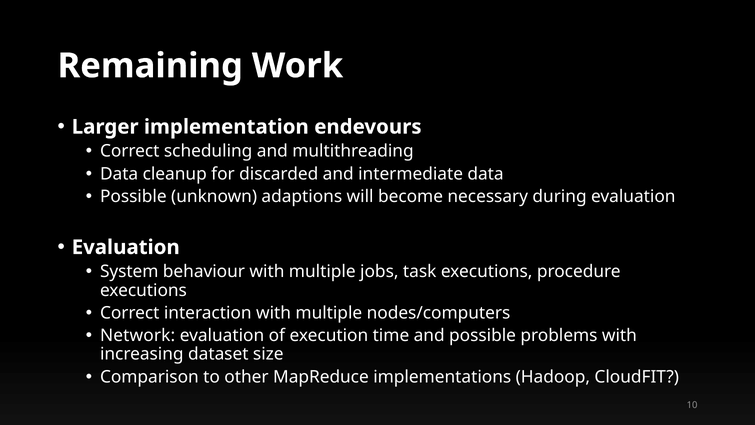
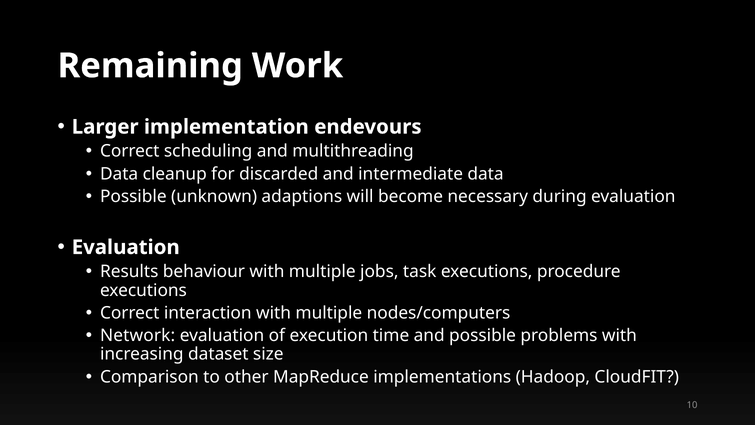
System: System -> Results (129, 271)
